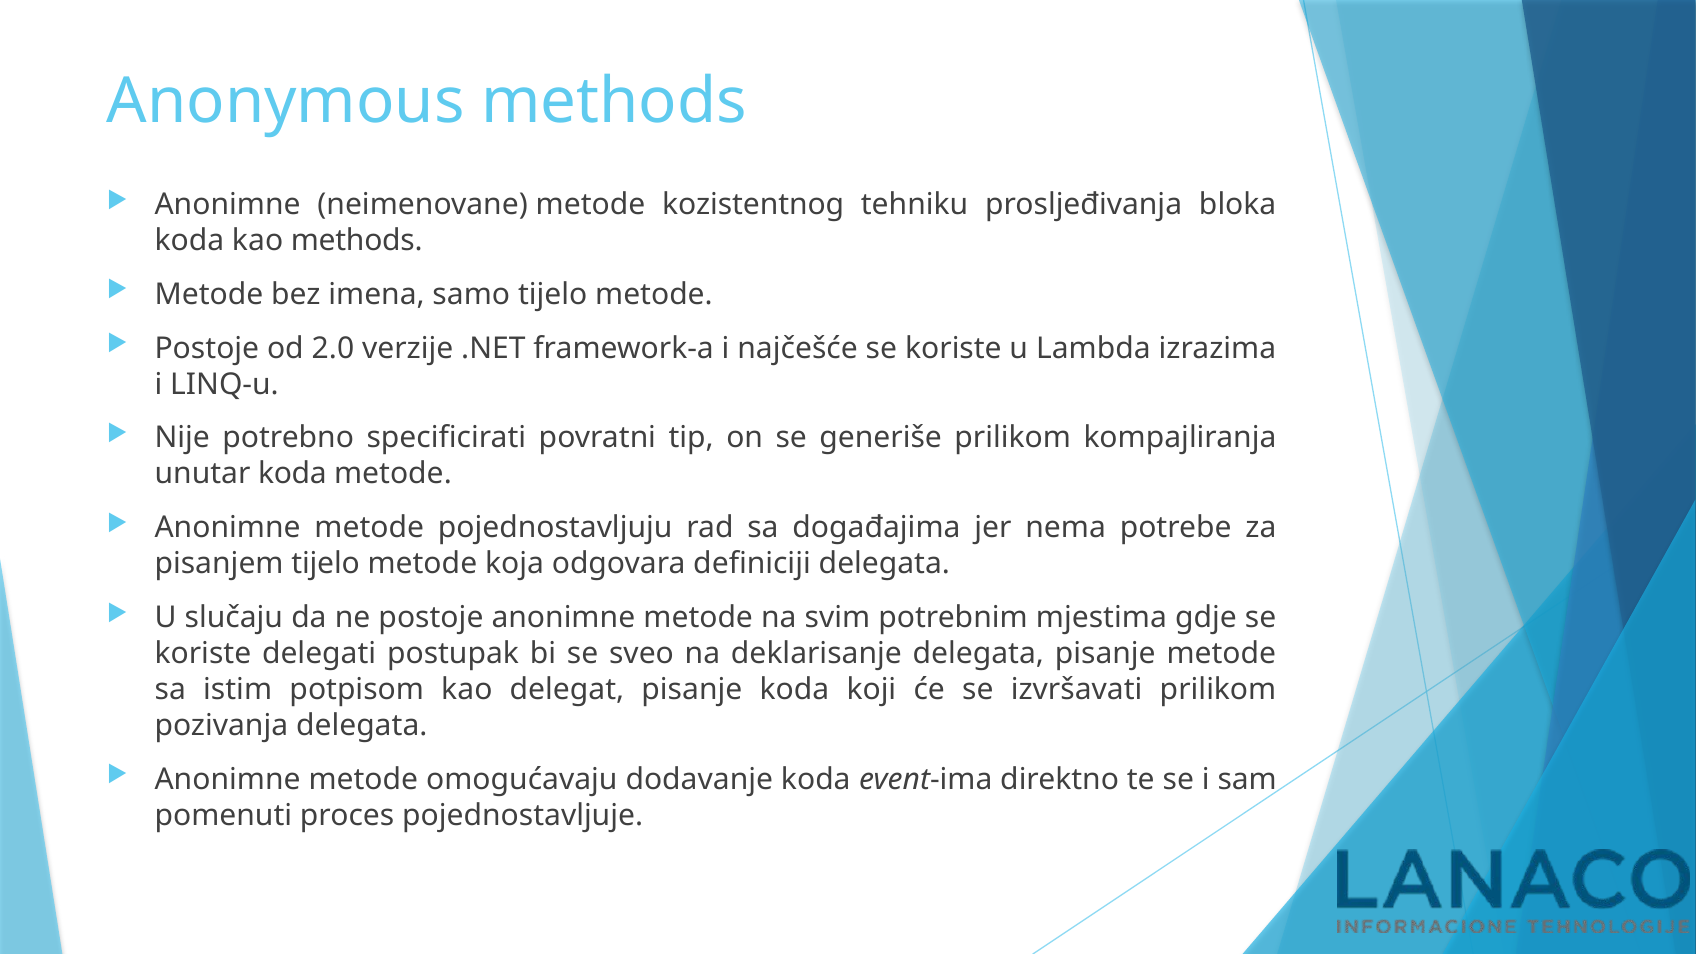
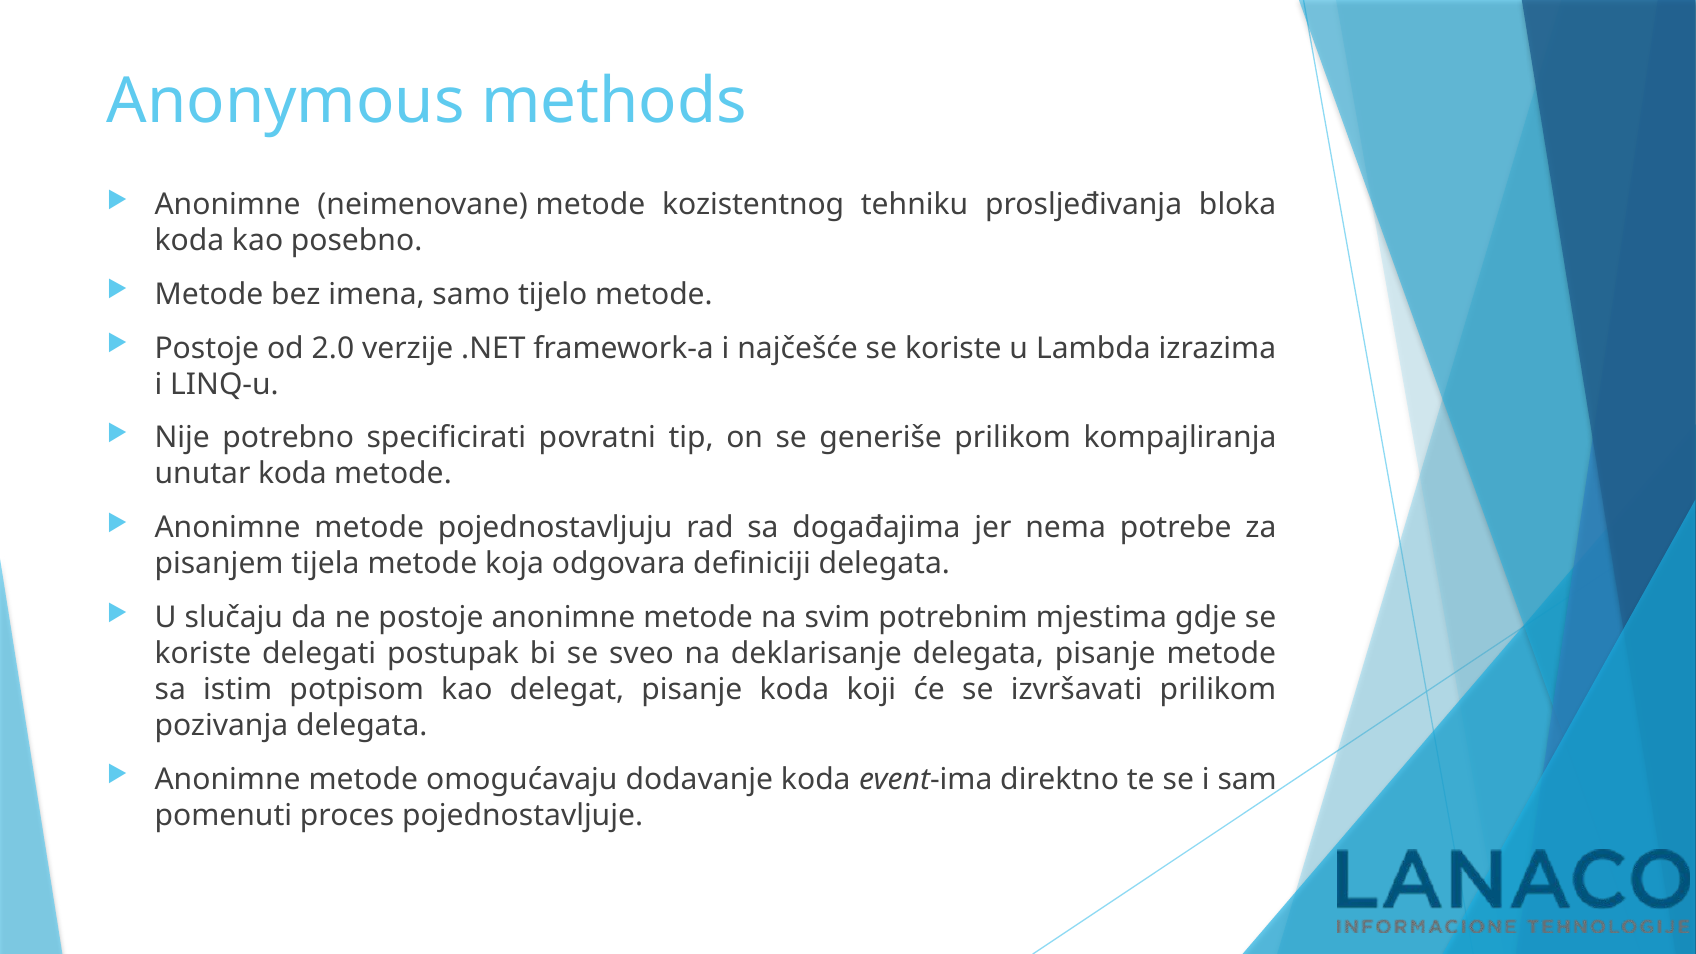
kao methods: methods -> posebno (357, 241)
pisanjem tijelo: tijelo -> tijela (325, 564)
